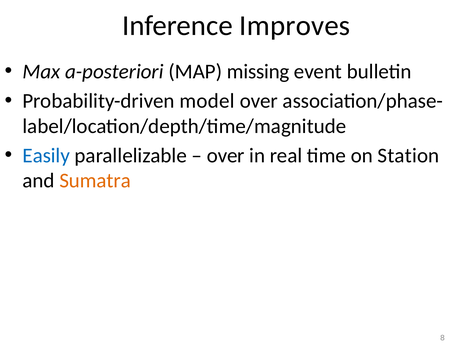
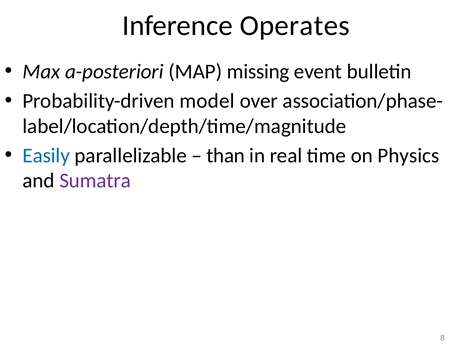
Improves: Improves -> Operates (295, 26)
over: over -> than (226, 156)
Station: Station -> Physics (409, 156)
Sumatra colour: orange -> purple (95, 181)
